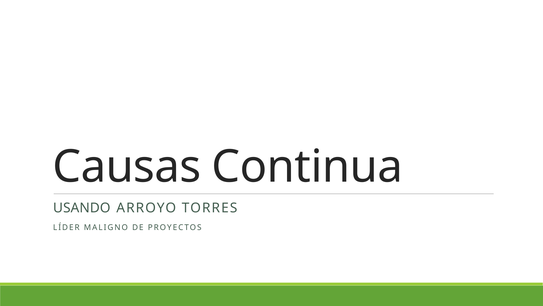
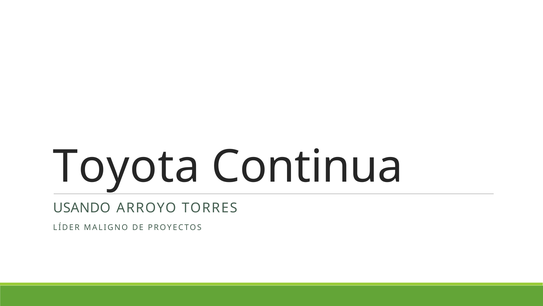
Causas: Causas -> Toyota (126, 166)
